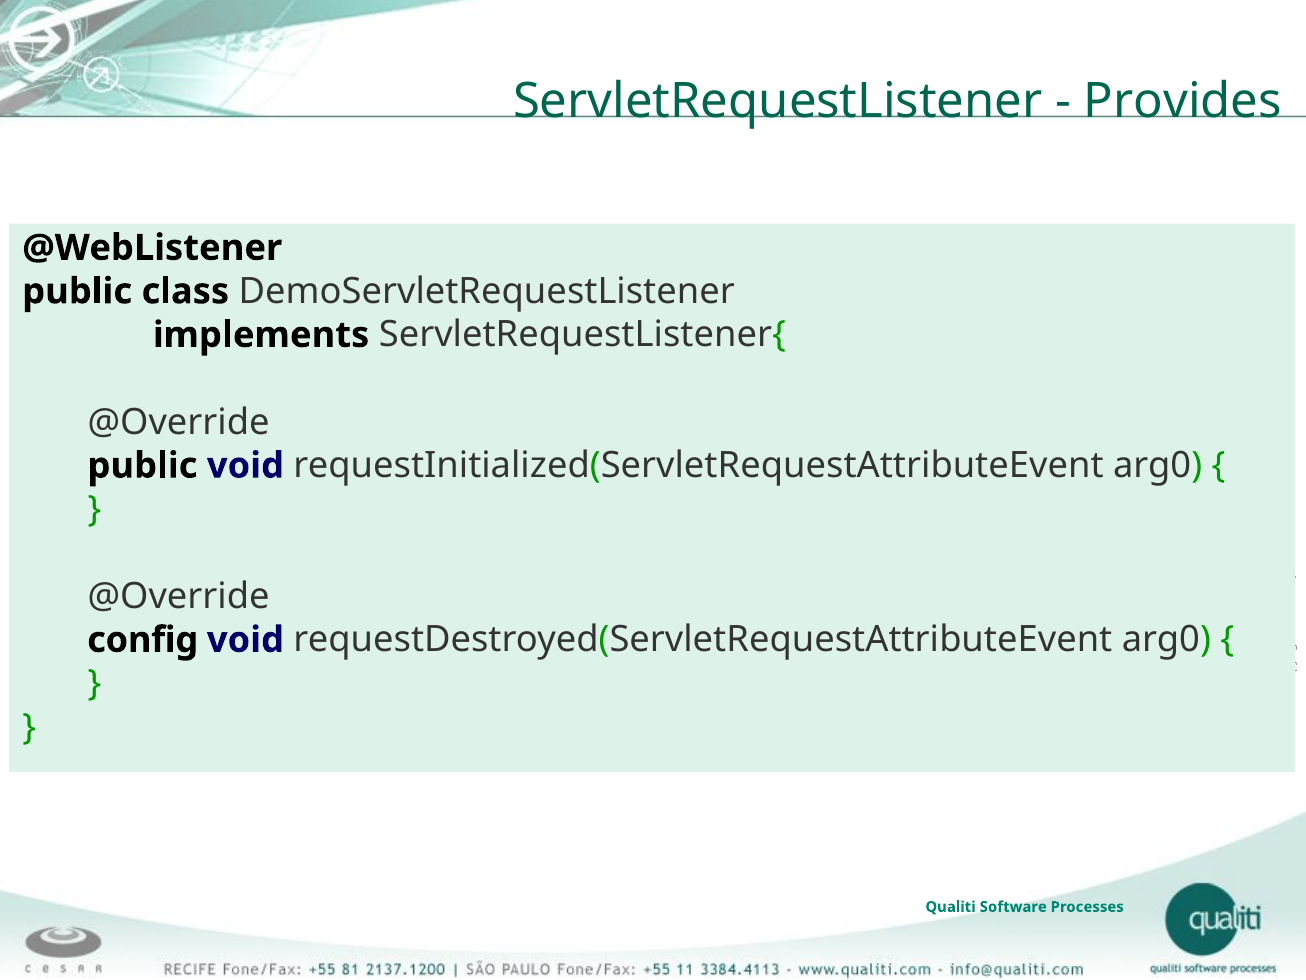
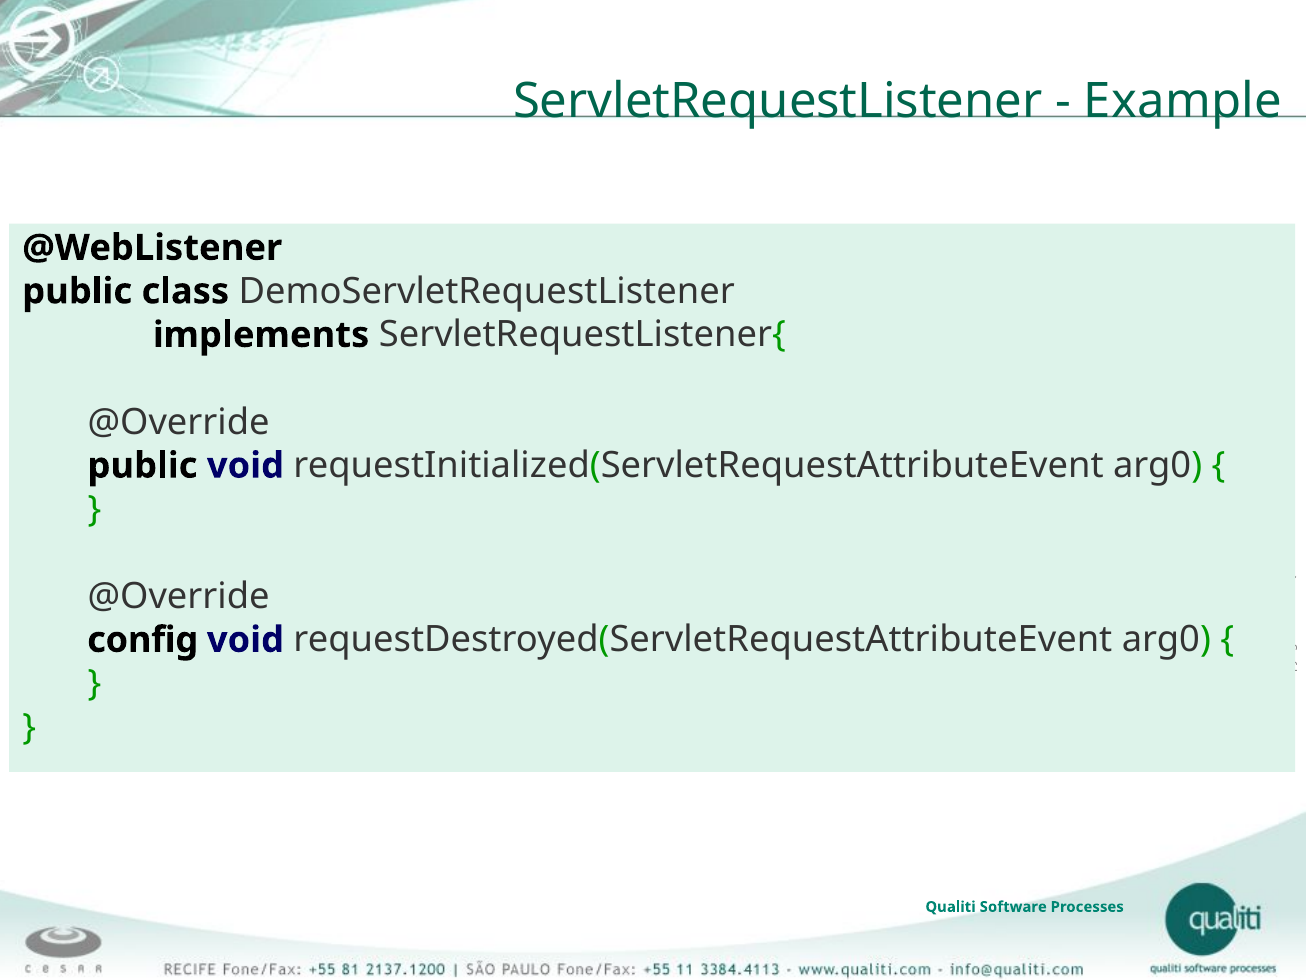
Provides: Provides -> Example (1183, 101)
